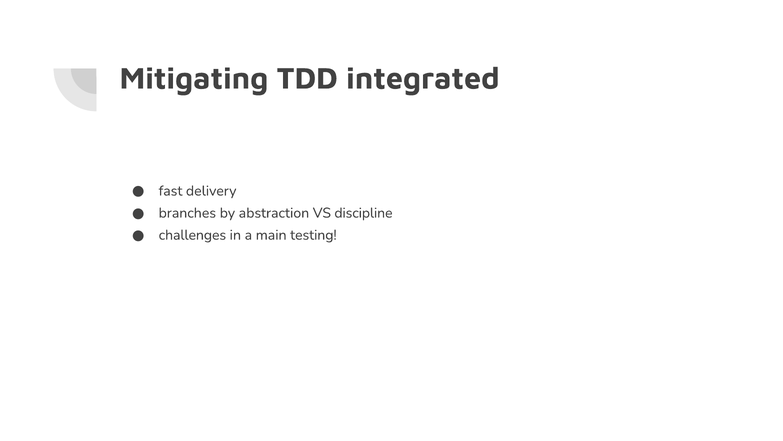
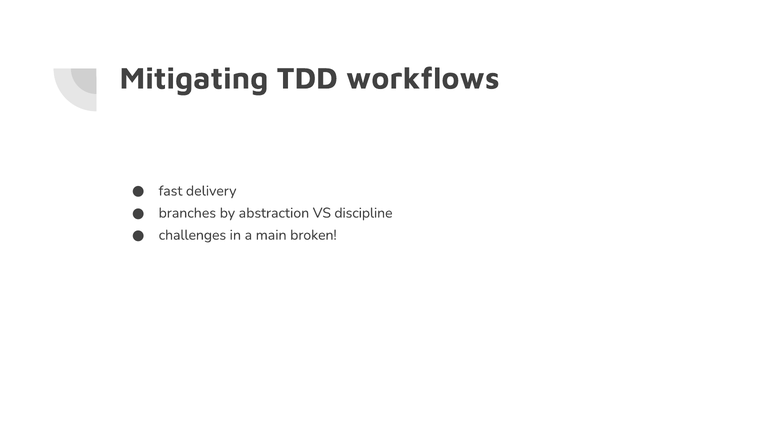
integrated: integrated -> workflows (423, 78)
testing: testing -> broken (313, 235)
